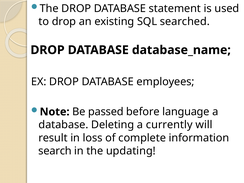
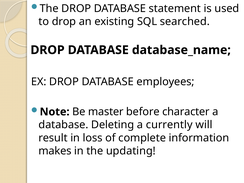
passed: passed -> master (106, 112)
language: language -> character (186, 112)
search: search -> makes (55, 151)
